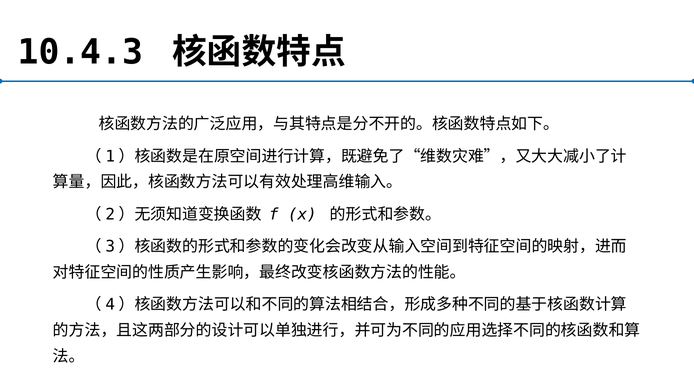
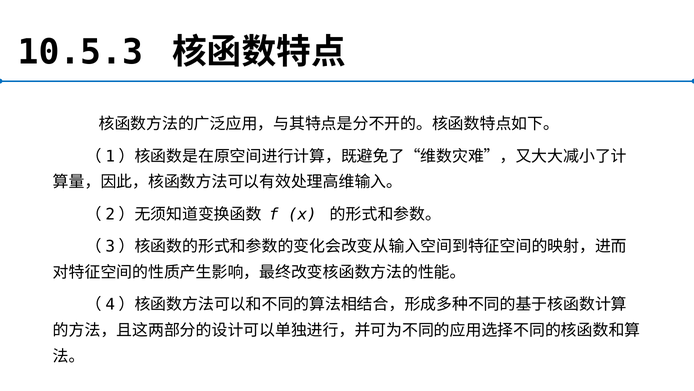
10.4.3: 10.4.3 -> 10.5.3 (80, 52)
